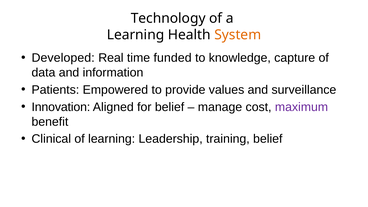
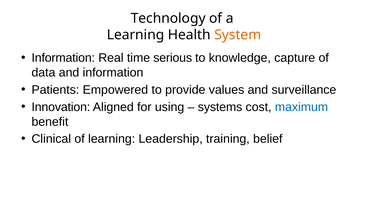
Developed: Developed -> Information (63, 58)
funded: funded -> serious (173, 58)
for belief: belief -> using (170, 107)
manage: manage -> systems (220, 107)
maximum colour: purple -> blue (302, 107)
